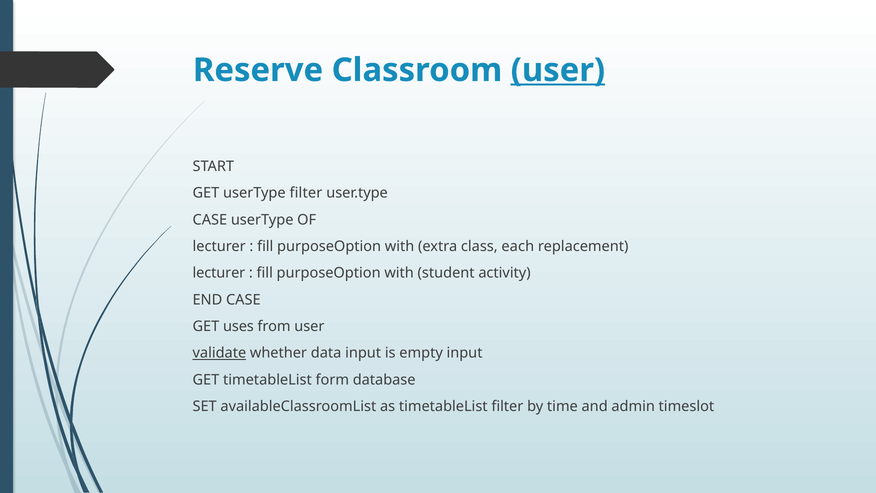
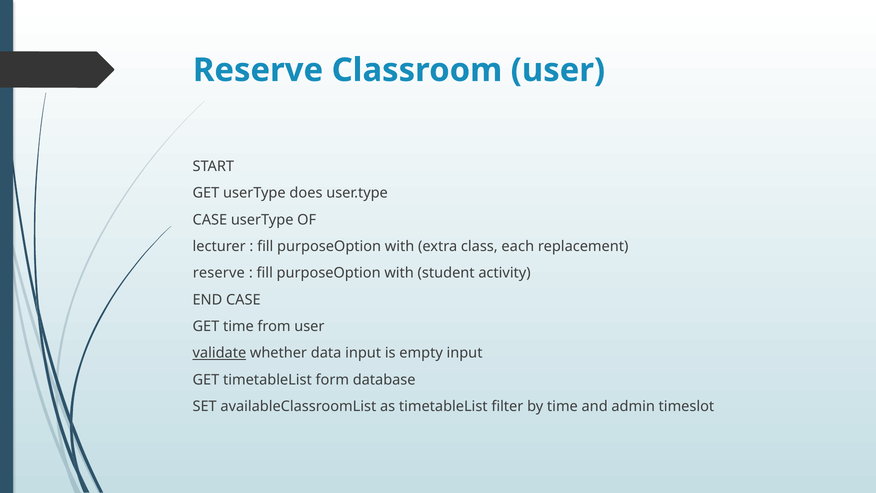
user underline: present -> none (558, 70)
userType filter: filter -> does (306, 193)
lecturer: lecturer -> reserve (219, 273)
GET uses: uses -> time (238, 326)
